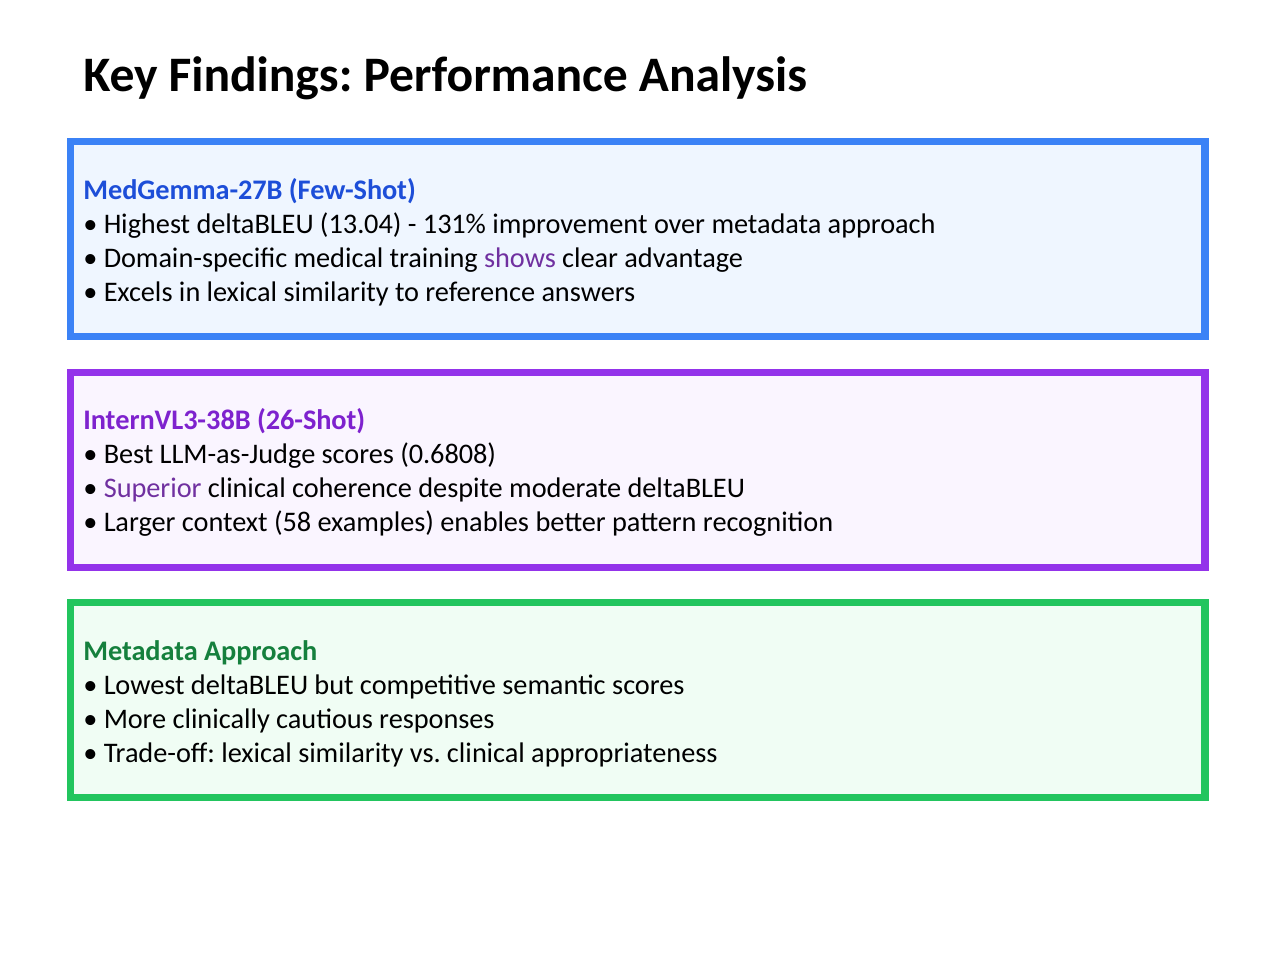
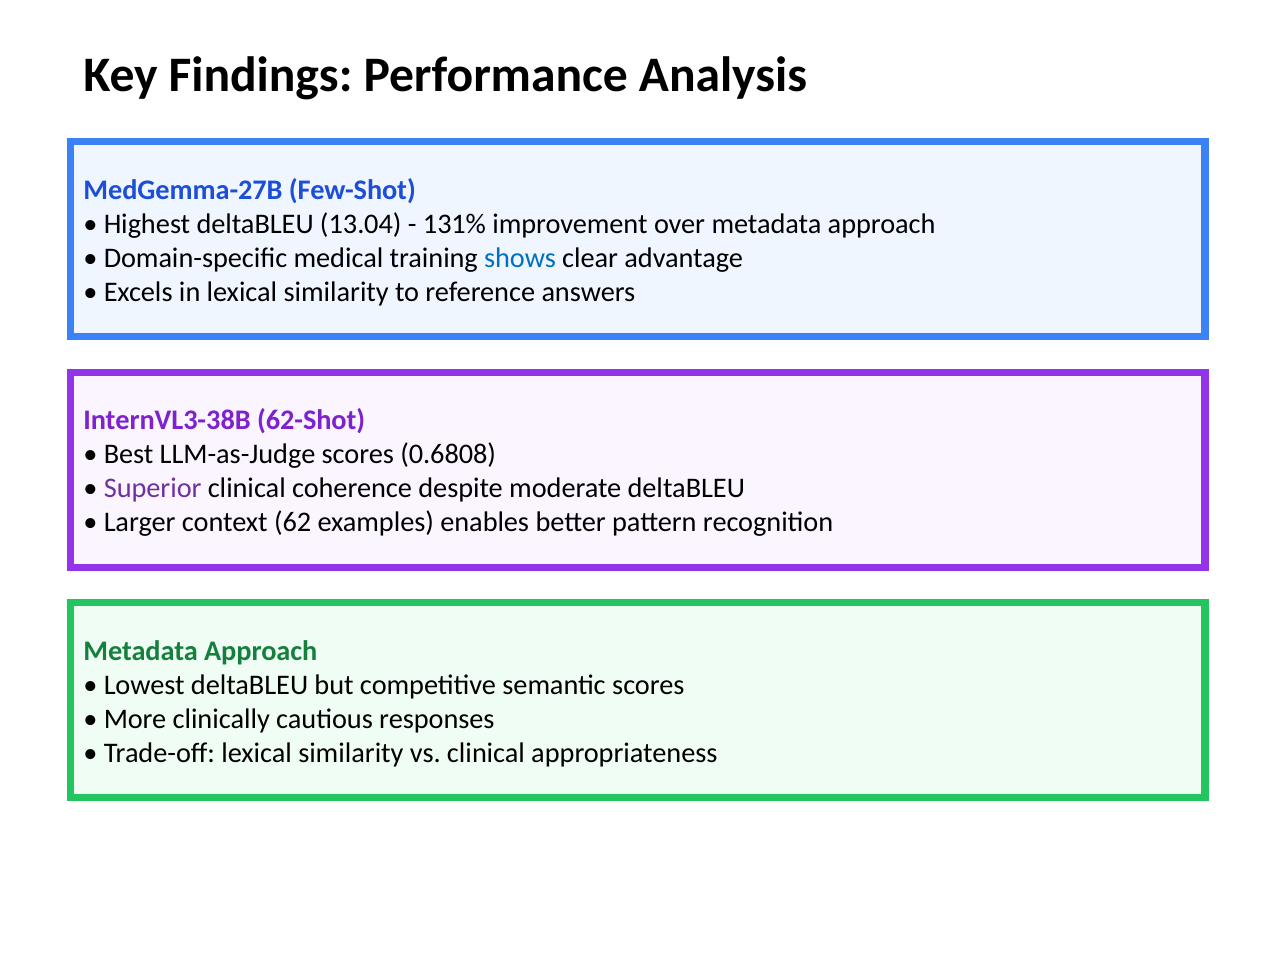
shows colour: purple -> blue (520, 258)
26-Shot: 26-Shot -> 62-Shot (311, 421)
58: 58 -> 62 (293, 523)
